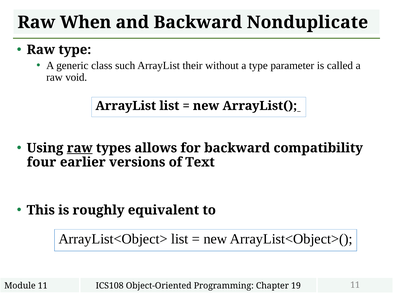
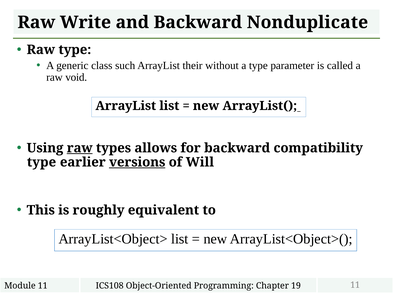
When: When -> Write (85, 22)
four: four -> type (42, 162)
versions underline: none -> present (137, 162)
Text: Text -> Will (200, 162)
